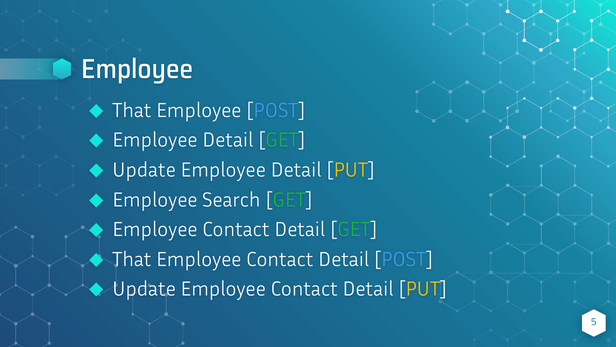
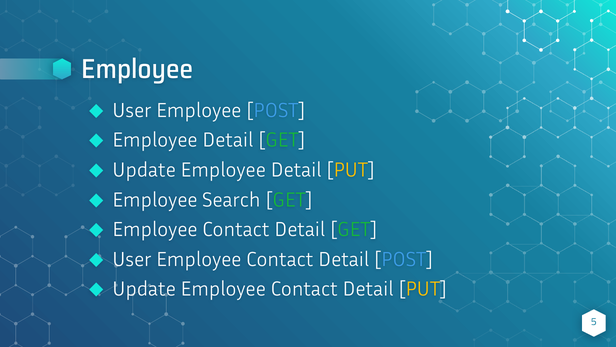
That: That -> User (132, 110)
That: That -> User (132, 259)
